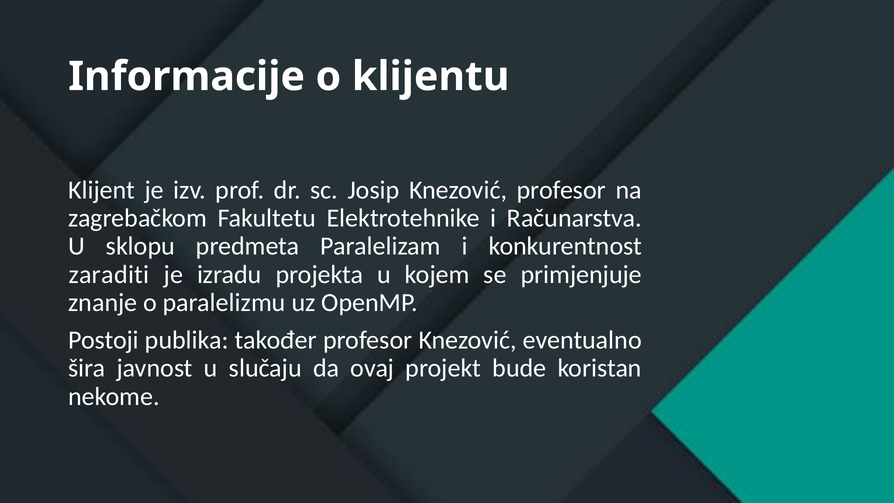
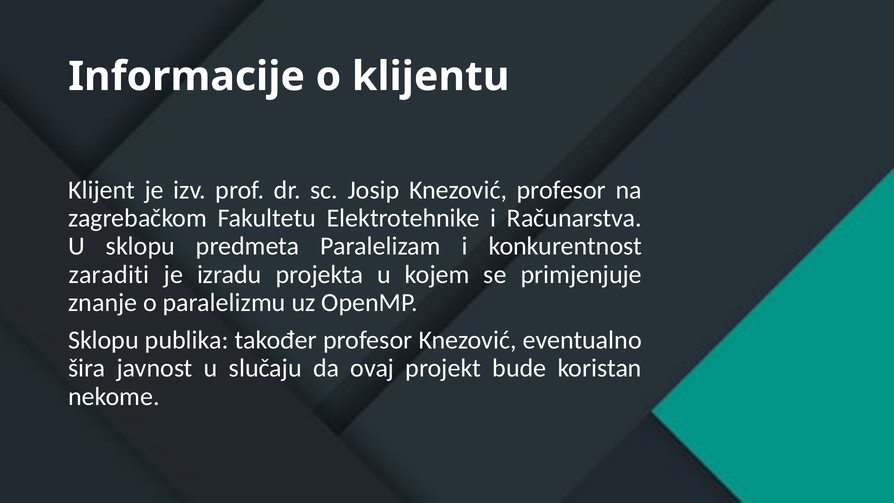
Postoji: Postoji -> Sklopu (103, 340)
